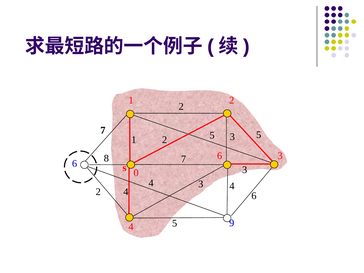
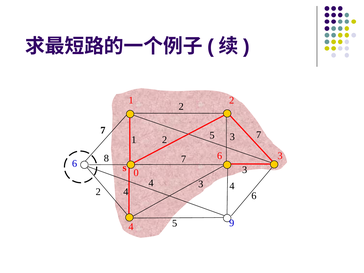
2 3 5: 5 -> 7 (259, 135)
